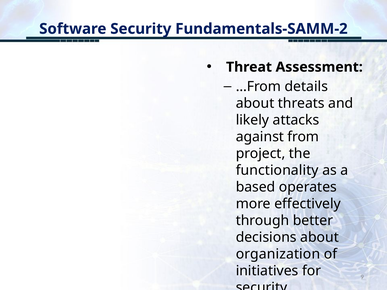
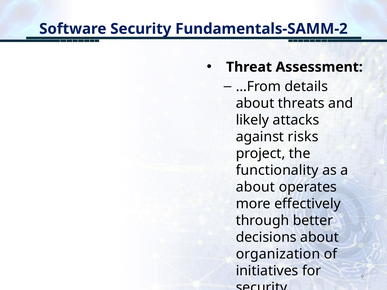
from: from -> risks (303, 137)
based: based -> about (255, 187)
